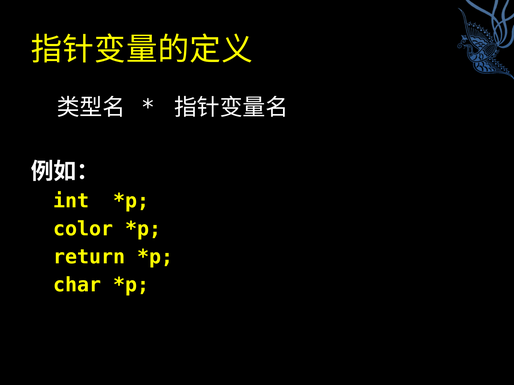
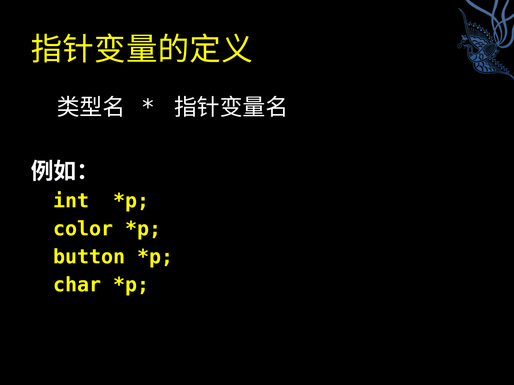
return: return -> button (89, 257)
